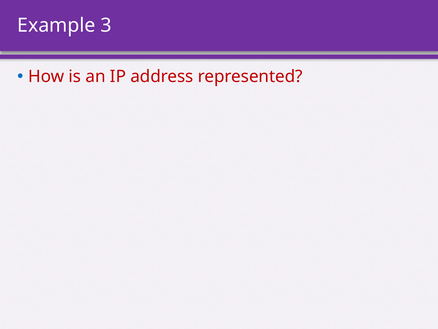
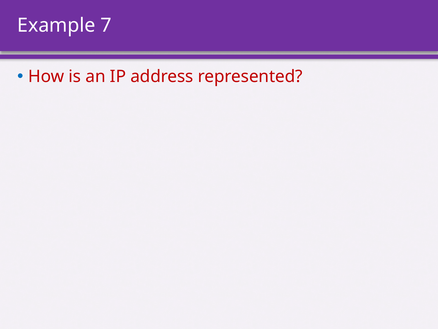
3: 3 -> 7 (106, 25)
